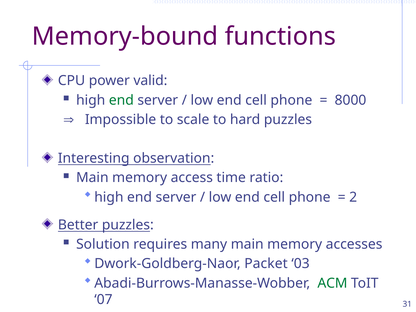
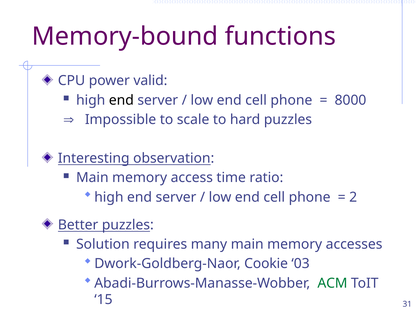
end colour: green -> black (121, 100)
Packet: Packet -> Cookie (266, 264)
07: 07 -> 15 (103, 300)
